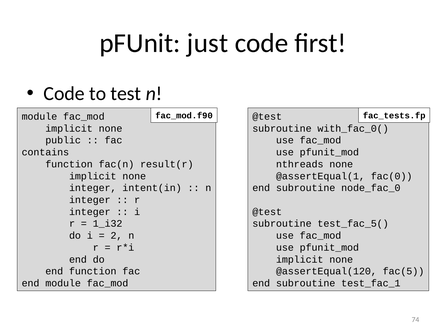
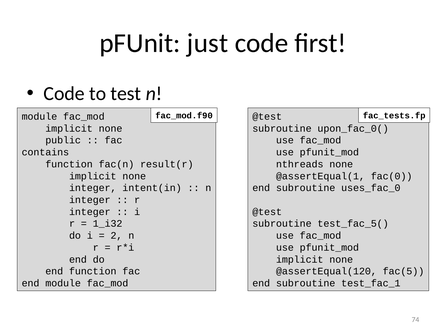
with_fac_0(: with_fac_0( -> upon_fac_0( (353, 128)
node_fac_0: node_fac_0 -> uses_fac_0 (371, 188)
